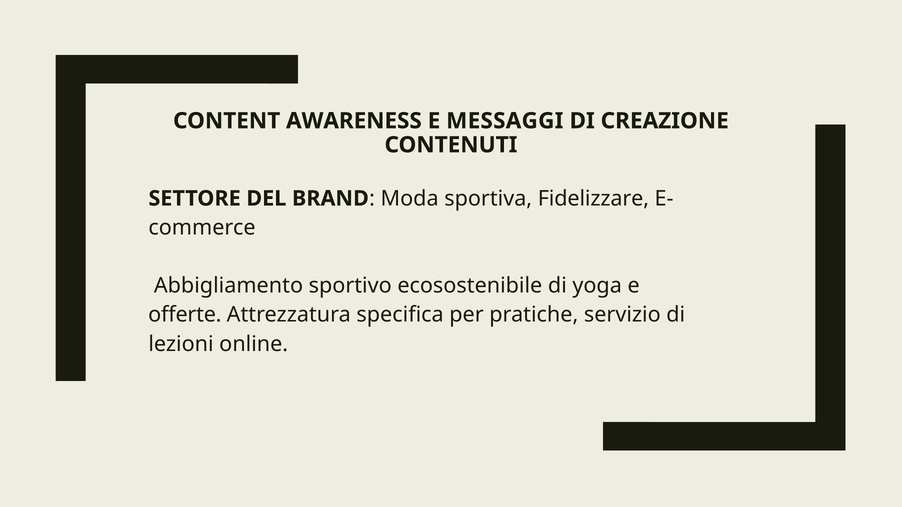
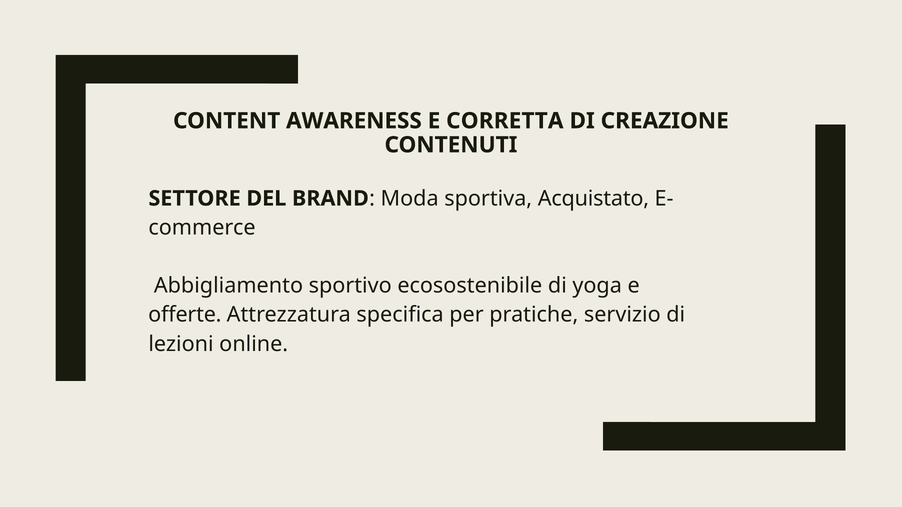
MESSAGGI: MESSAGGI -> CORRETTA (505, 121)
Fidelizzare: Fidelizzare -> Acquistato (593, 199)
